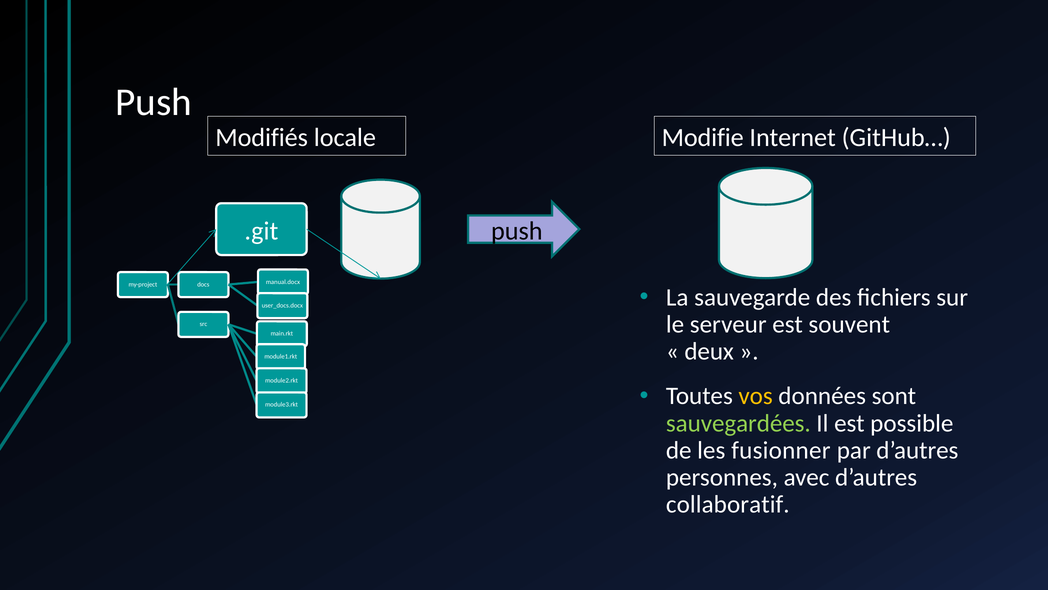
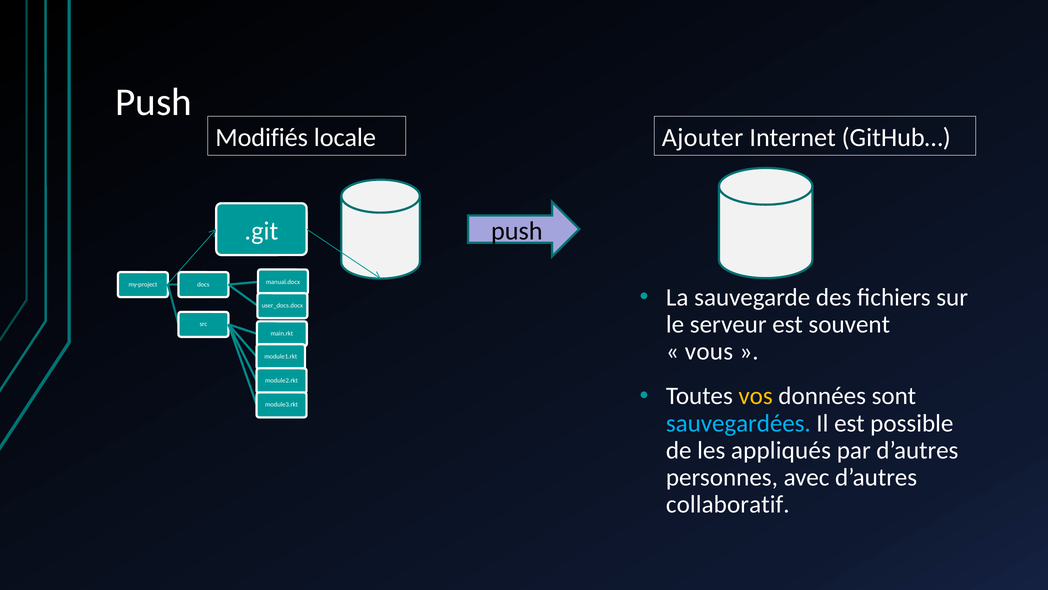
Modifie: Modifie -> Ajouter (703, 137)
deux: deux -> vous (709, 351)
sauvegardées colour: light green -> light blue (738, 423)
fusionner: fusionner -> appliqués (781, 450)
